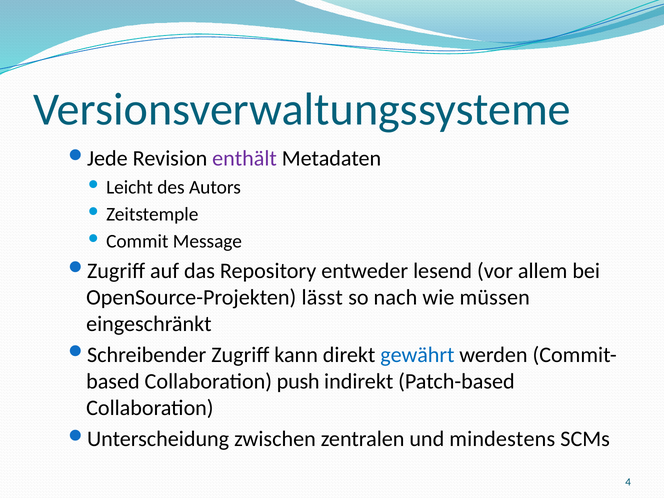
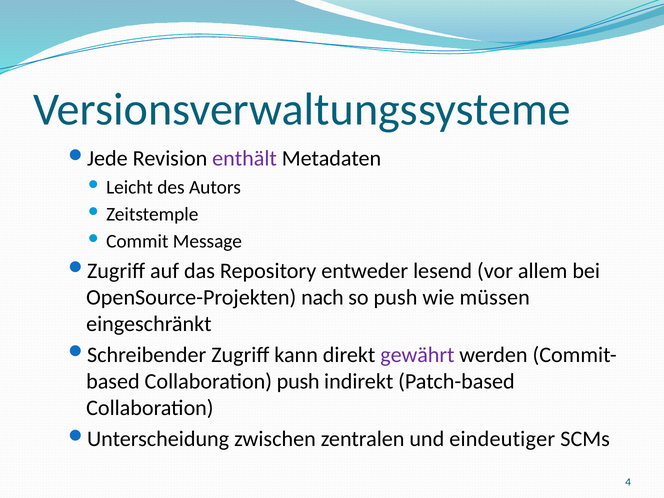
lässt: lässt -> nach (322, 298)
so nach: nach -> push (396, 298)
gewährt colour: blue -> purple (417, 355)
mindestens: mindestens -> eindeutiger (502, 439)
